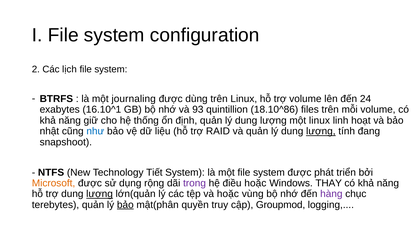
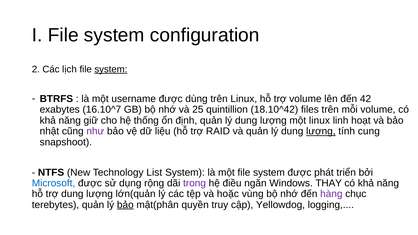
system underline: none -> present (111, 69)
journaling: journaling -> username (134, 99)
24: 24 -> 42 (365, 99)
16.10^1: 16.10^1 -> 16.10^7 (102, 110)
93: 93 -> 25 (198, 110)
18.10^86: 18.10^86 -> 18.10^42 (274, 110)
như colour: blue -> purple (95, 131)
đang: đang -> cung (369, 131)
Tiết: Tiết -> List (154, 172)
Microsoft colour: orange -> blue (54, 183)
điều hoặc: hoặc -> ngăn (255, 183)
lượng underline: present -> none (100, 194)
Groupmod: Groupmod -> Yellowdog (281, 205)
